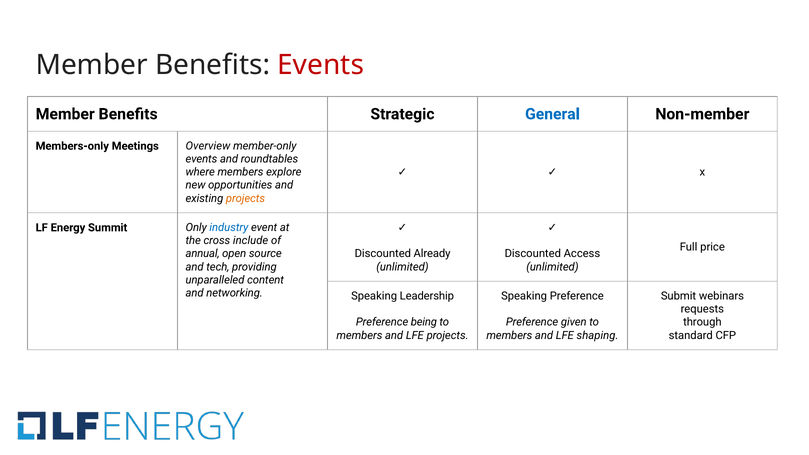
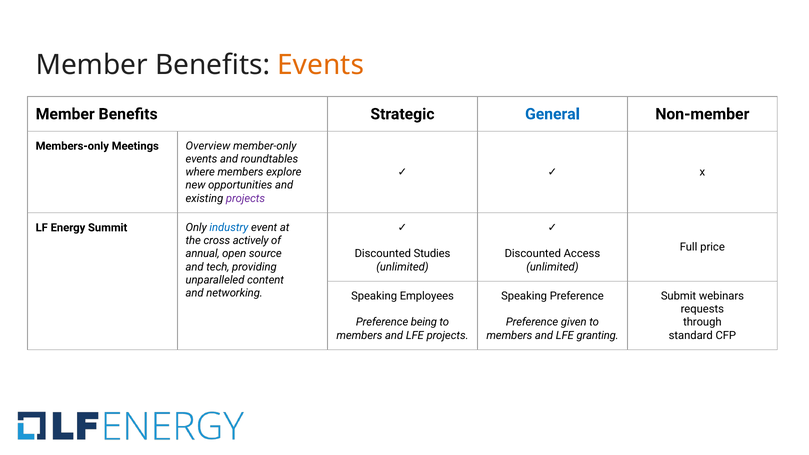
Events colour: red -> orange (321, 65)
projects colour: orange -> purple (245, 198)
include: include -> actively (251, 241)
Already: Already -> Studies (432, 254)
Leadership: Leadership -> Employees (427, 296)
shaping: shaping -> granting (598, 335)
